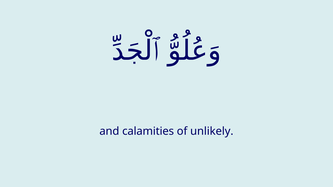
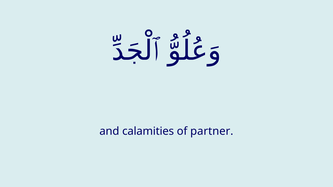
unlikely: unlikely -> partner (212, 131)
